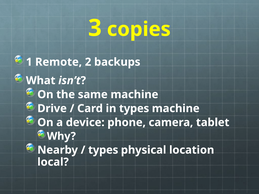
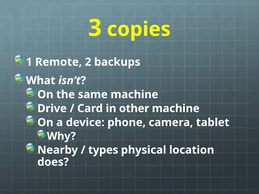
in types: types -> other (134, 109)
local: local -> does (53, 162)
